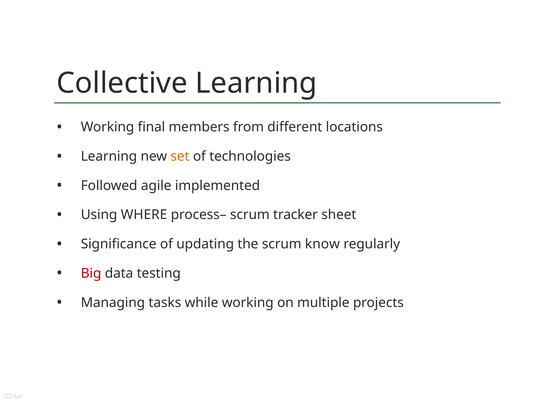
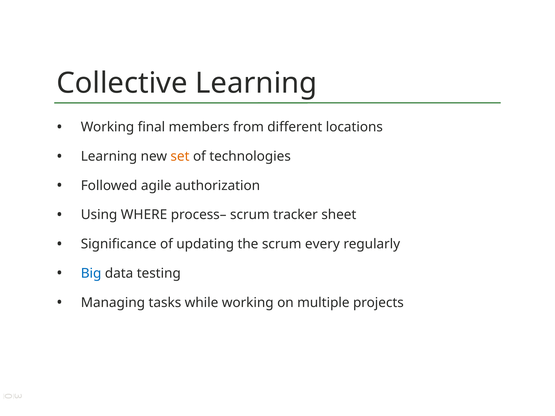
implemented: implemented -> authorization (218, 186)
know: know -> every (322, 244)
Big colour: red -> blue (91, 273)
